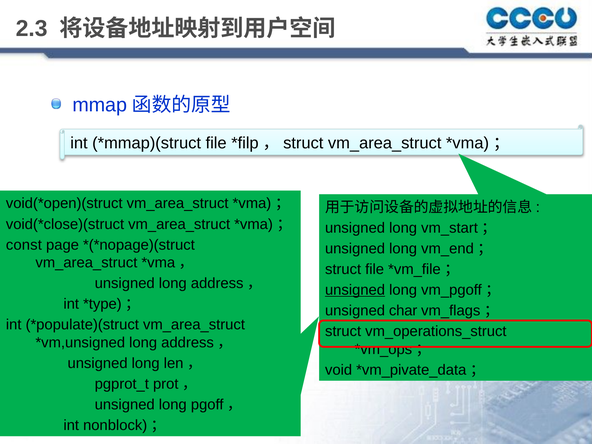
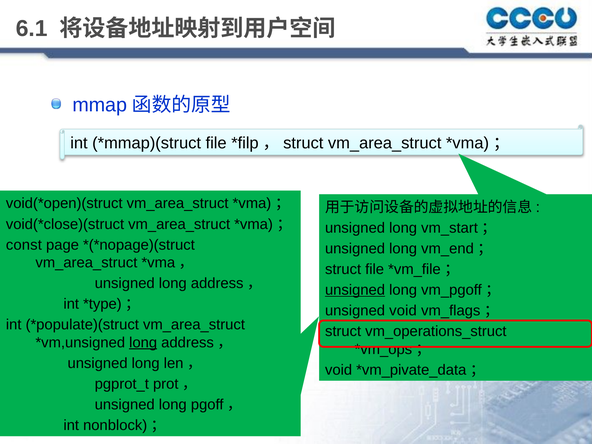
2.3: 2.3 -> 6.1 (32, 29)
unsigned char: char -> void (403, 311)
long underline: none -> present (143, 343)
